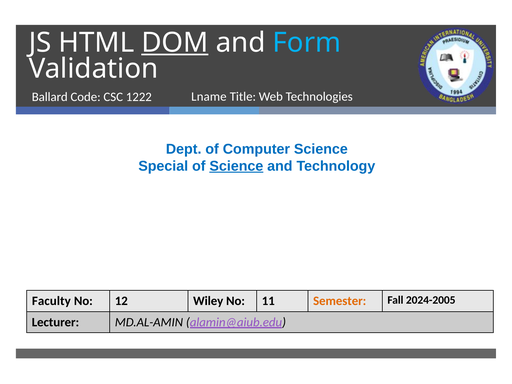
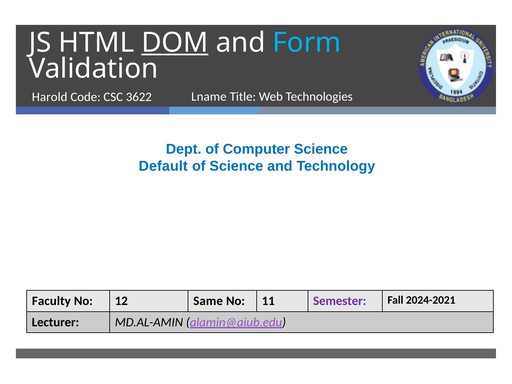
Ballard: Ballard -> Harold (50, 97)
1222: 1222 -> 3622 (139, 97)
Special: Special -> Default (163, 166)
Science underline: present -> none (236, 166)
Wiley: Wiley -> Same (208, 301)
Semester colour: orange -> purple (340, 301)
2024-2005: 2024-2005 -> 2024-2021 (431, 300)
